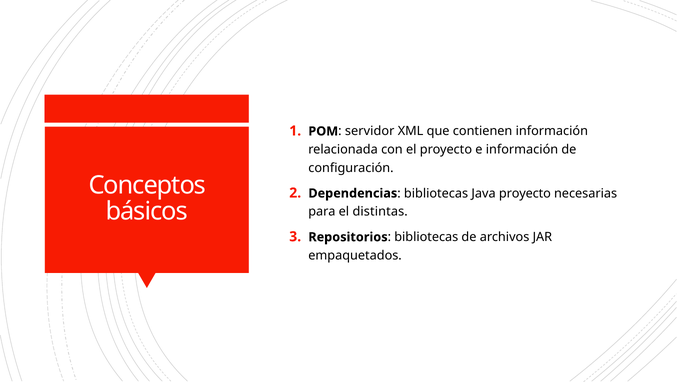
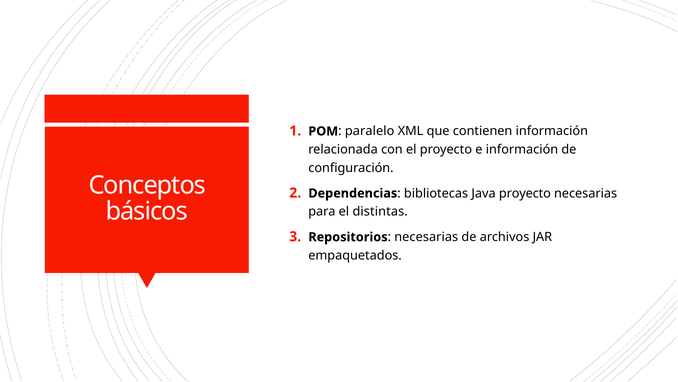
servidor: servidor -> paralelo (370, 131)
bibliotecas: bibliotecas -> necesarias (426, 237)
